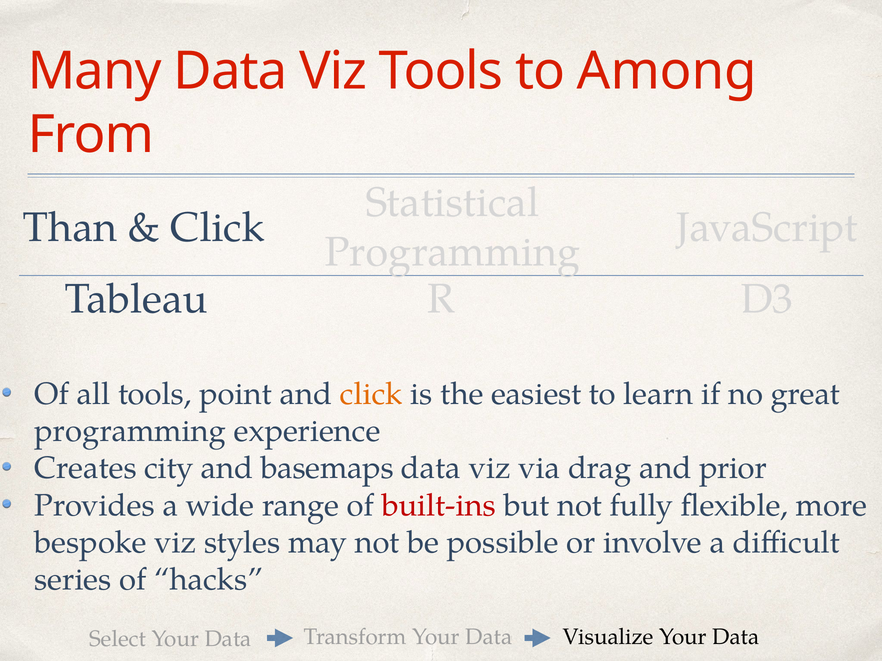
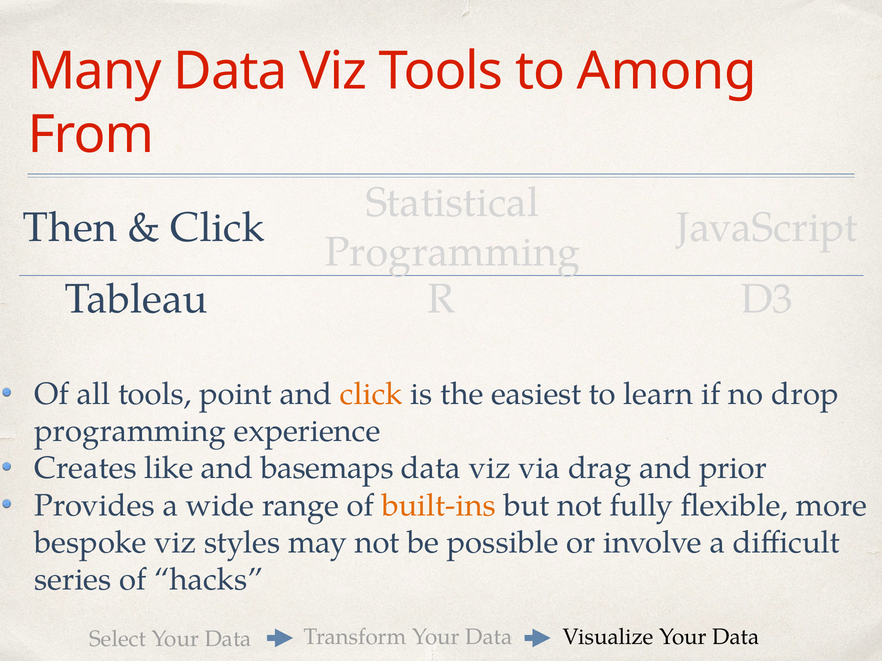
Than: Than -> Then (70, 228)
great: great -> drop (805, 394)
city: city -> like (169, 469)
built-ins colour: red -> orange (439, 506)
